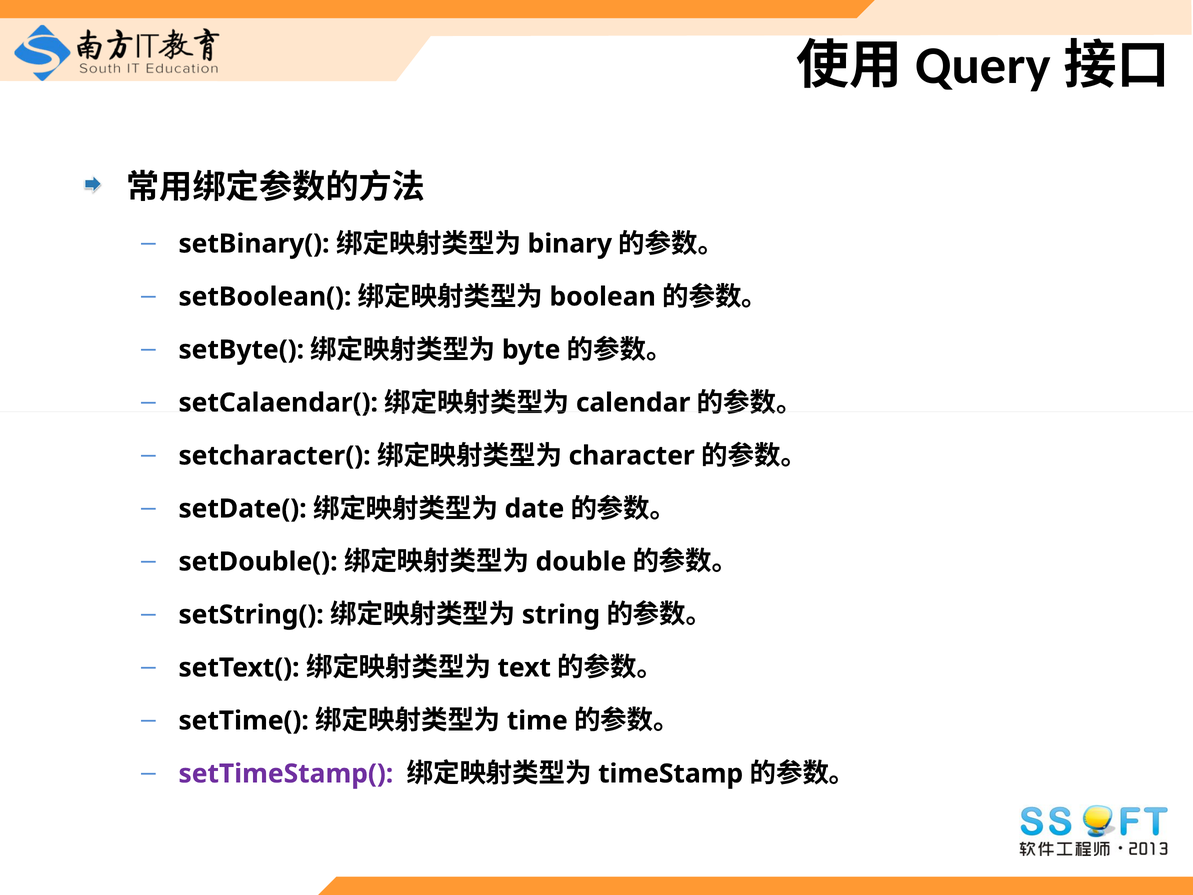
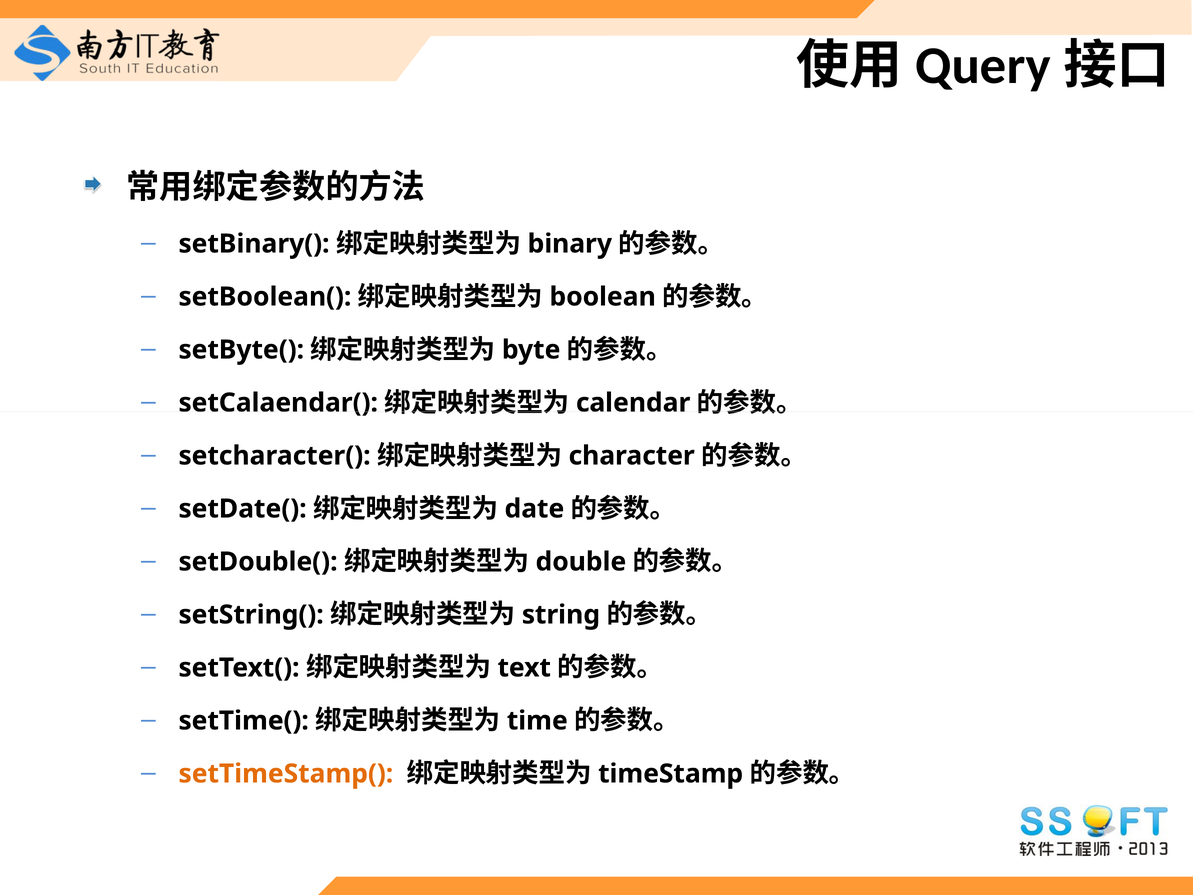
setTimeStamp( colour: purple -> orange (286, 774)
